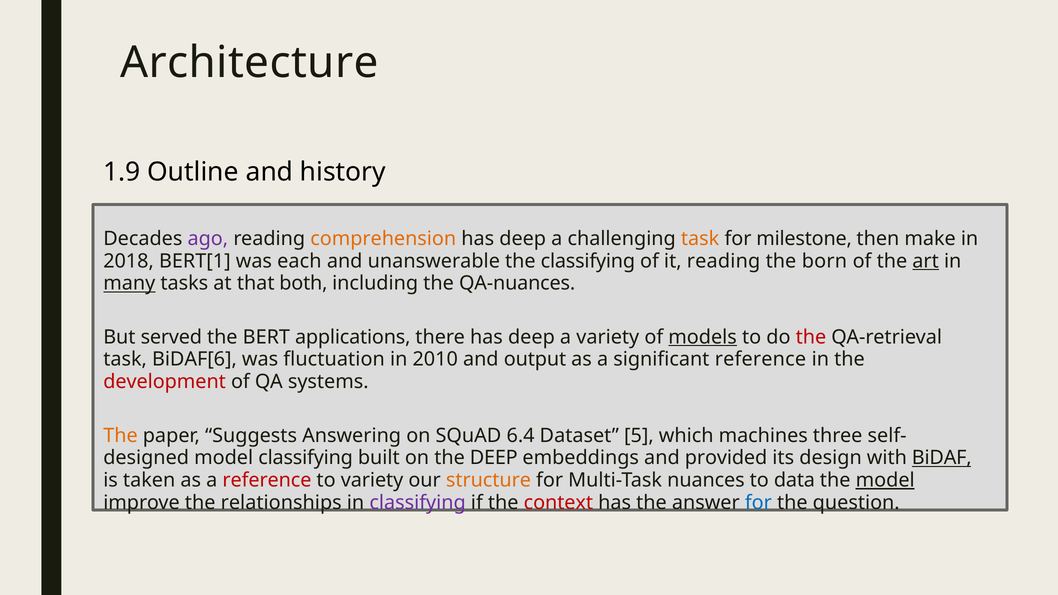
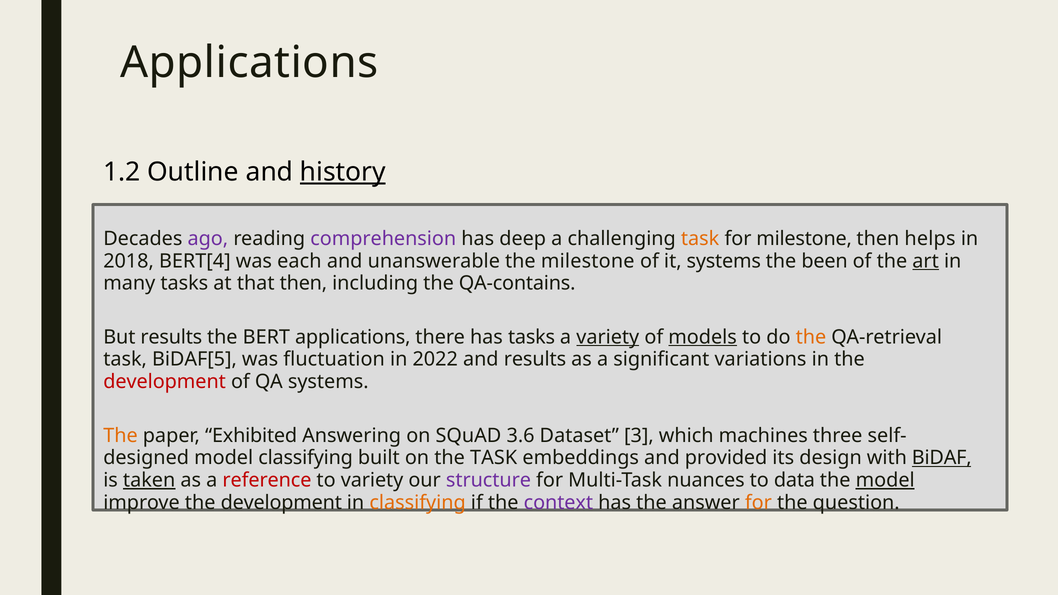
Architecture: Architecture -> Applications (249, 63)
1.9: 1.9 -> 1.2 (122, 172)
history underline: none -> present (343, 172)
comprehension colour: orange -> purple (383, 239)
make: make -> helps (930, 239)
BERT[1: BERT[1 -> BERT[4 (195, 261)
the classifying: classifying -> milestone (588, 261)
it reading: reading -> systems (724, 261)
born: born -> been (825, 261)
many underline: present -> none (129, 283)
that both: both -> then (303, 283)
QA-nuances: QA-nuances -> QA-contains (517, 283)
But served: served -> results (171, 337)
there has deep: deep -> tasks (532, 337)
variety underline: none -> present (608, 337)
the colour: red -> orange (811, 337)
BiDAF[6: BiDAF[6 -> BiDAF[5 (194, 360)
2010: 2010 -> 2022 (435, 360)
and output: output -> results (535, 360)
significant reference: reference -> variations (761, 360)
Suggests: Suggests -> Exhibited (251, 436)
6.4: 6.4 -> 3.6 (521, 436)
5: 5 -> 3 (639, 436)
the DEEP: DEEP -> TASK (494, 458)
taken underline: none -> present (149, 480)
structure colour: orange -> purple (488, 480)
improve the relationships: relationships -> development (281, 503)
classifying colour: purple -> orange (418, 503)
context colour: red -> purple (558, 503)
for colour: blue -> orange (758, 503)
